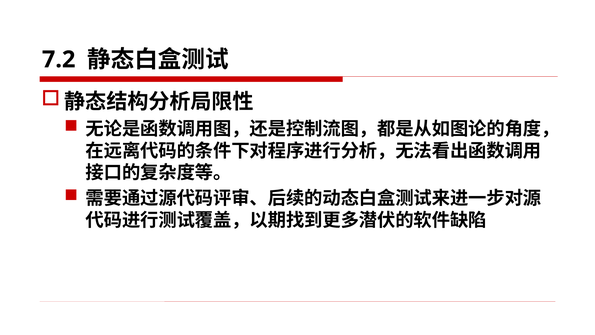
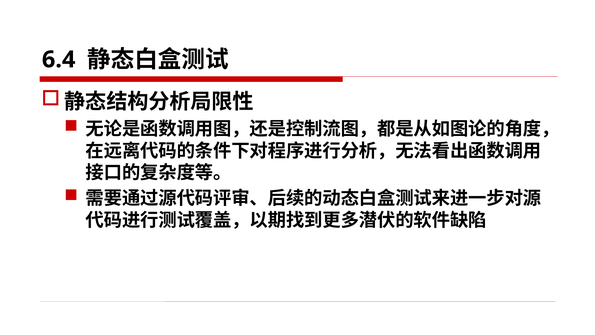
7.2: 7.2 -> 6.4 (59, 59)
